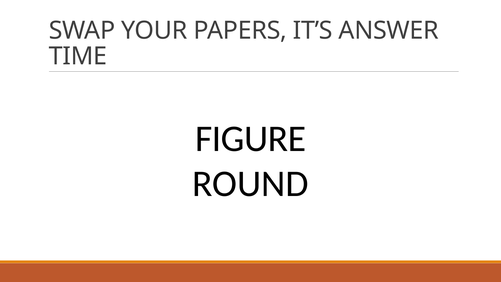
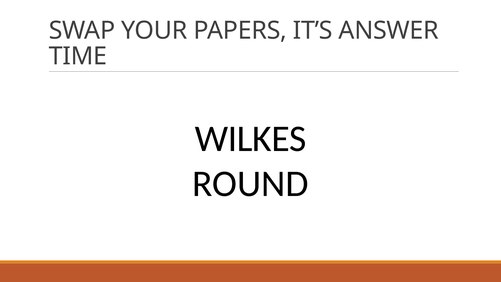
FIGURE: FIGURE -> WILKES (251, 139)
